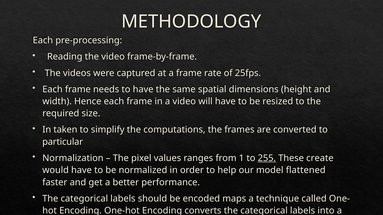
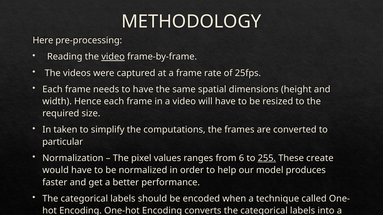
Each: Each -> Here (43, 40)
video underline: none -> present (113, 57)
1: 1 -> 6 (241, 158)
flattened: flattened -> produces (306, 171)
maps: maps -> when (234, 199)
